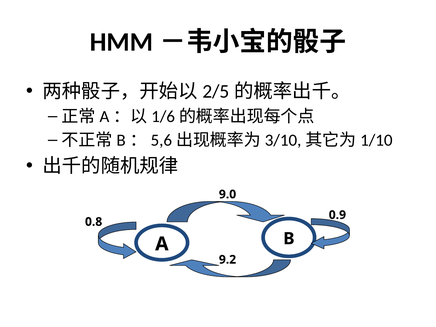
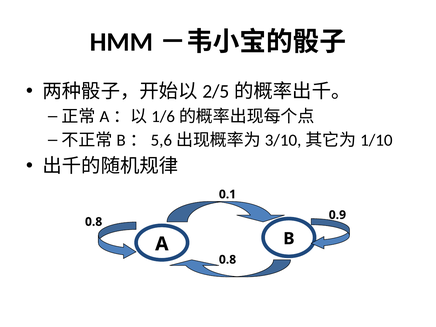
9.0: 9.0 -> 0.1 (228, 194)
9.2: 9.2 -> 0.8 (228, 260)
